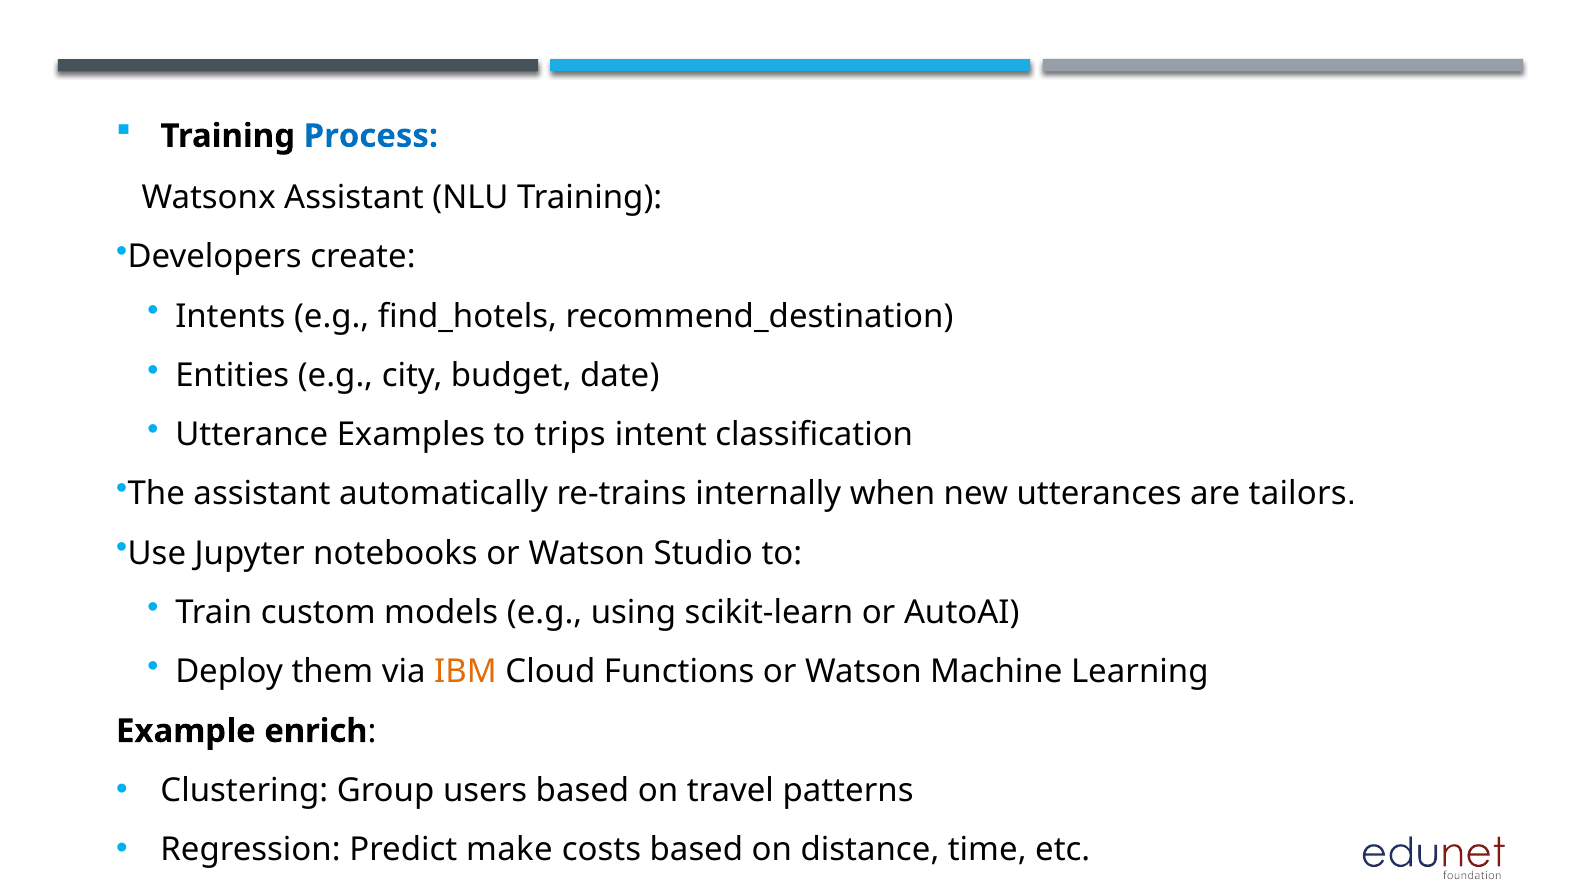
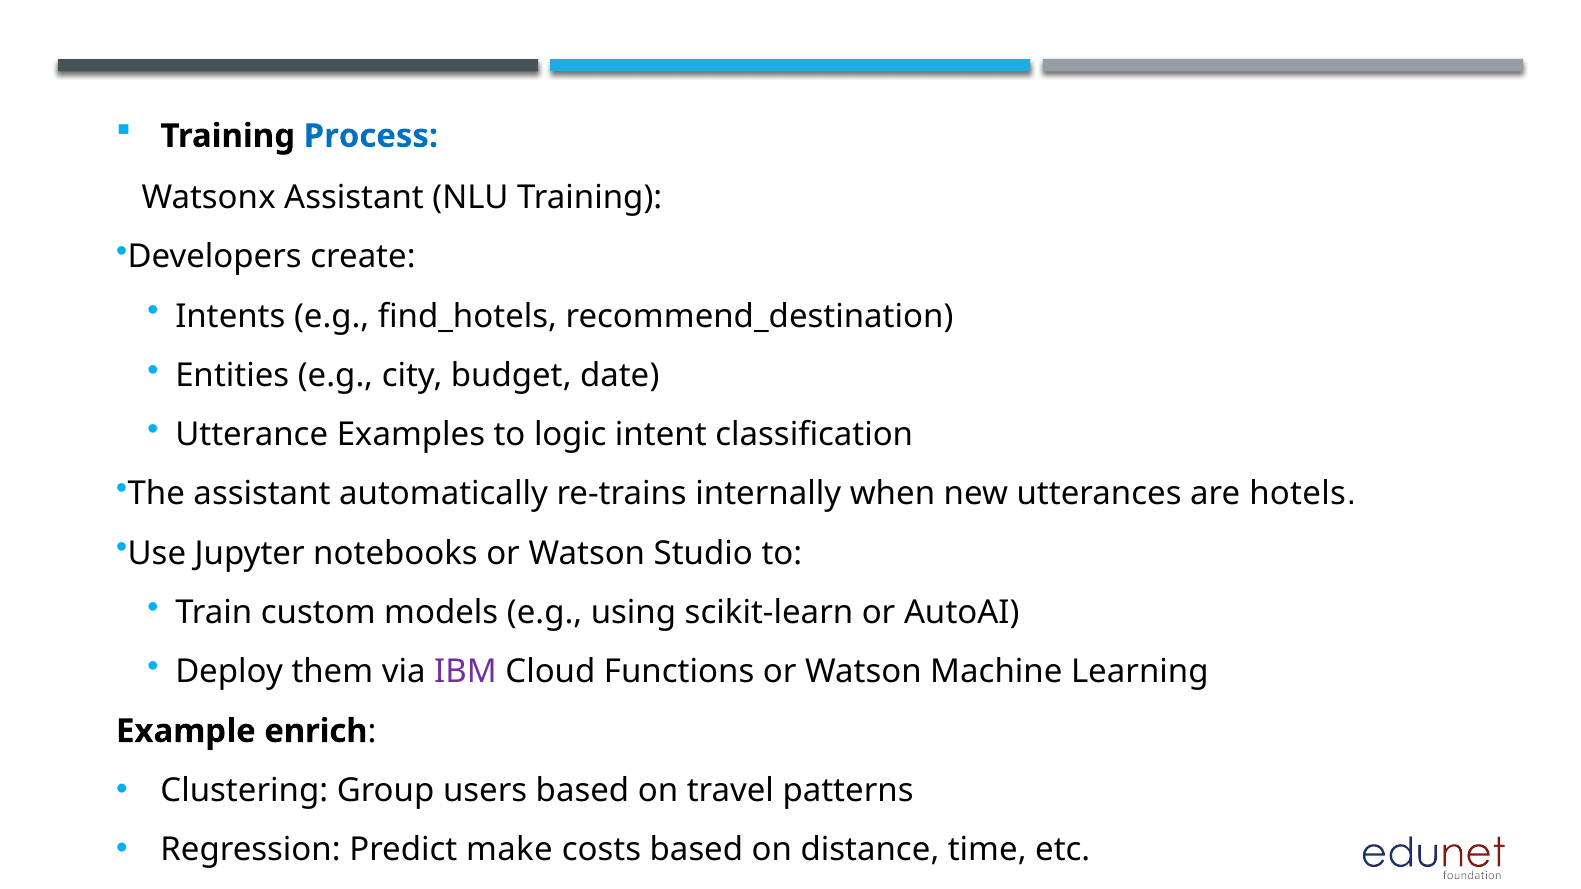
trips: trips -> logic (570, 435)
tailors: tailors -> hotels (1298, 494)
IBM colour: orange -> purple (465, 672)
